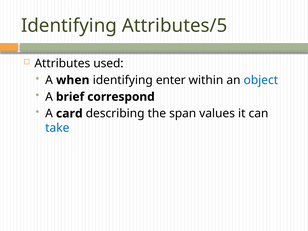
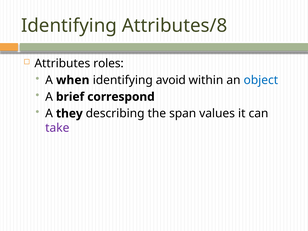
Attributes/5: Attributes/5 -> Attributes/8 (175, 26)
used: used -> roles (108, 63)
enter: enter -> avoid (171, 80)
card: card -> they (69, 114)
take colour: blue -> purple (57, 128)
